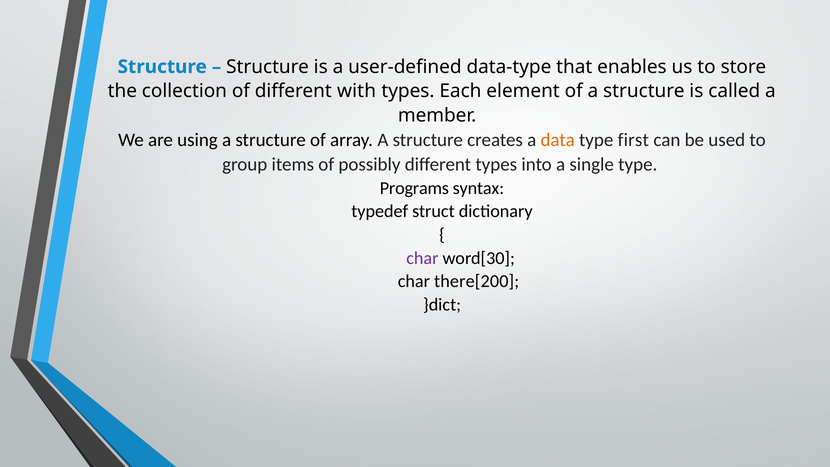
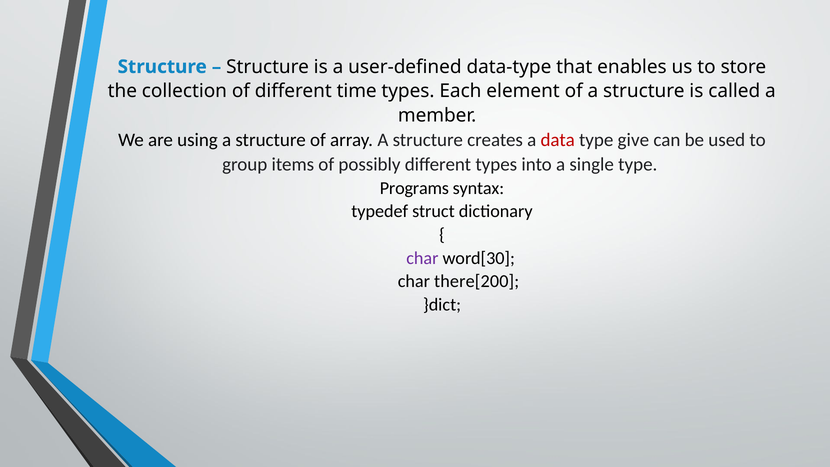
with: with -> time (357, 91)
data colour: orange -> red (558, 140)
first: first -> give (633, 140)
